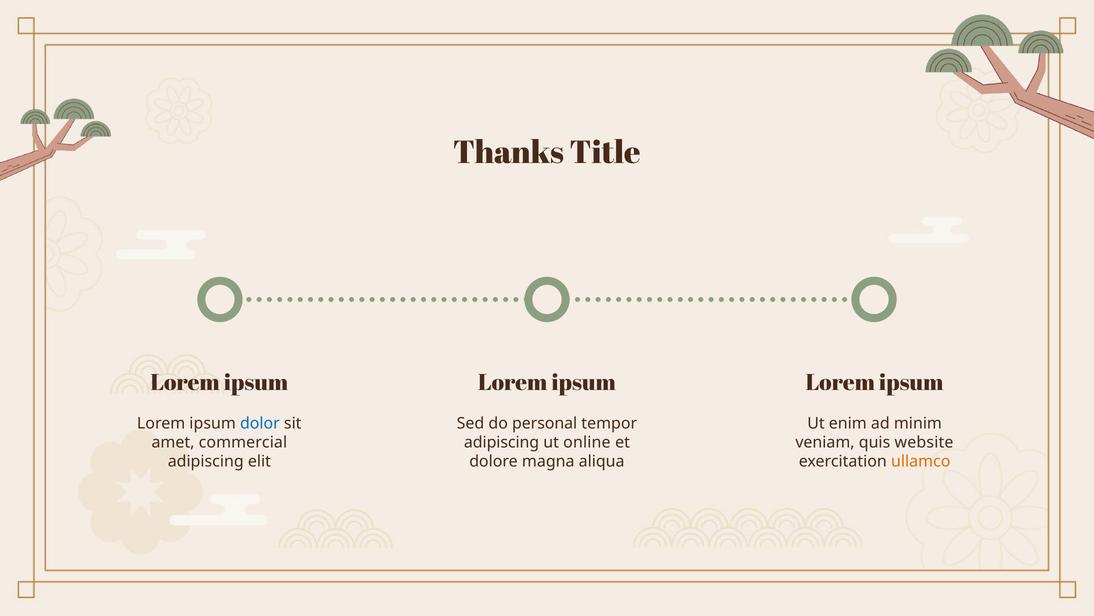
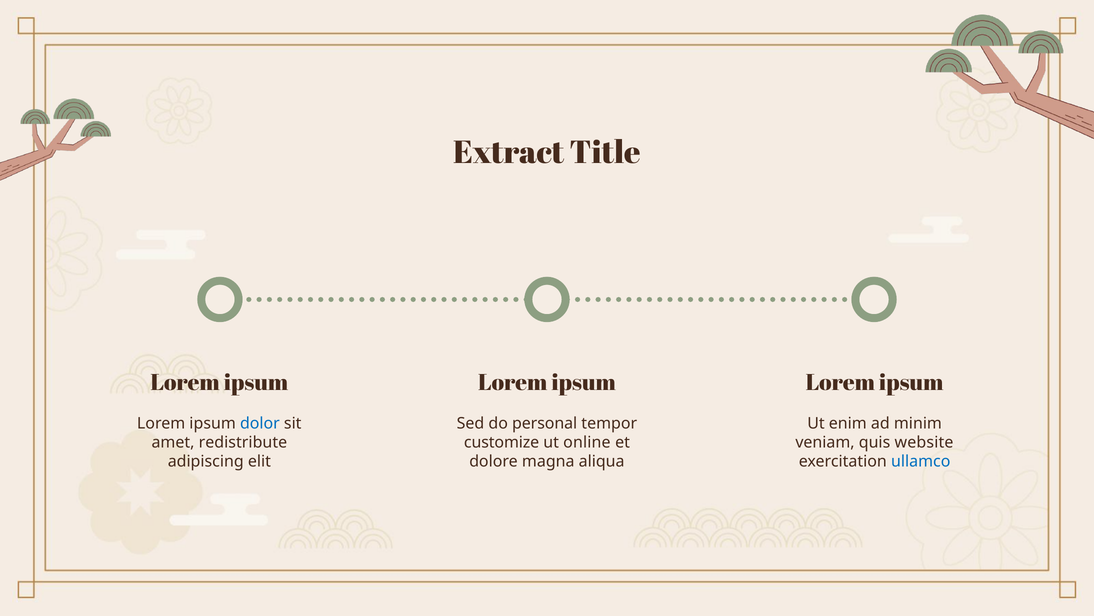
Thanks: Thanks -> Extract (509, 153)
commercial: commercial -> redistribute (243, 442)
adipiscing: adipiscing -> customize (502, 442)
ullamco colour: orange -> blue (921, 461)
